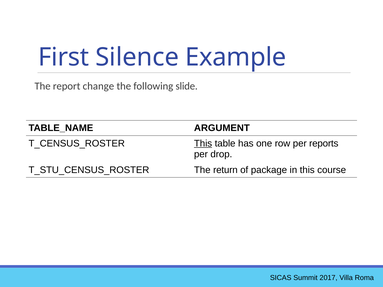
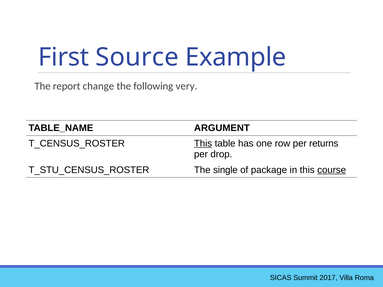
Silence: Silence -> Source (137, 57)
slide: slide -> very (187, 86)
reports: reports -> returns (324, 144)
return: return -> single (225, 170)
course underline: none -> present (332, 170)
